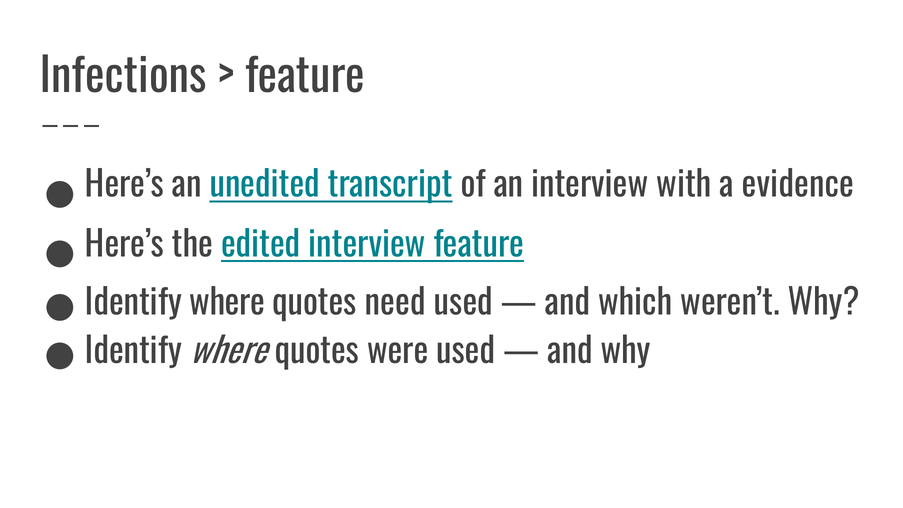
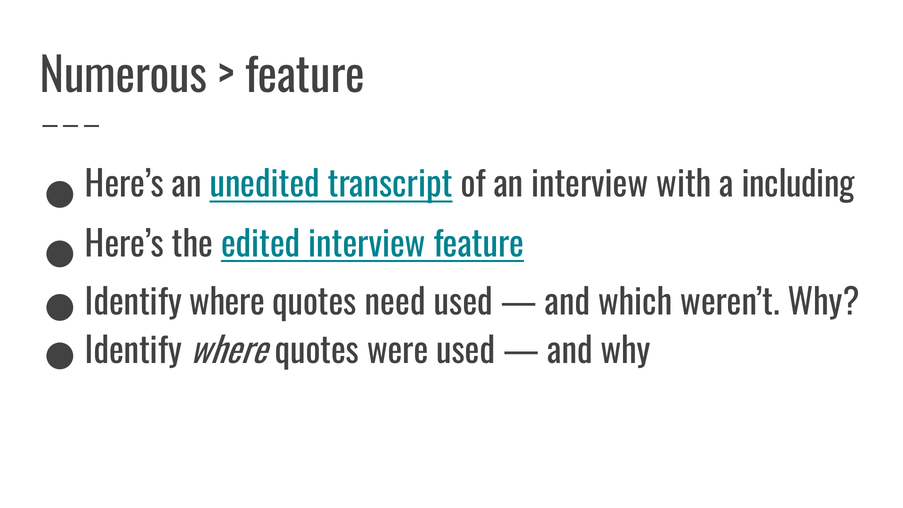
Infections: Infections -> Numerous (123, 77)
evidence: evidence -> including (798, 185)
